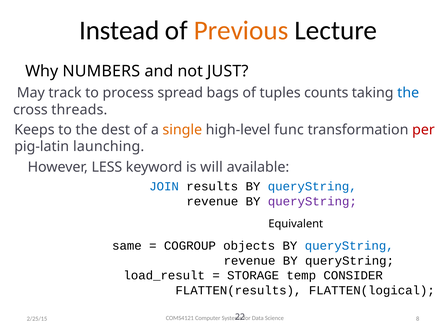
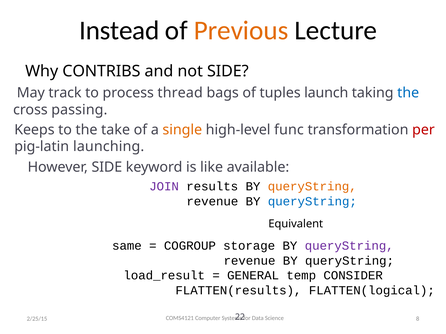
NUMBERS: NUMBERS -> CONTRIBS (101, 71)
not JUST: JUST -> SIDE (228, 71)
spread: spread -> thread (180, 93)
counts: counts -> launch (326, 93)
threads: threads -> passing (79, 110)
dest: dest -> take (116, 130)
However LESS: LESS -> SIDE (107, 167)
will: will -> like (212, 167)
JOIN colour: blue -> purple (164, 187)
queryString colour: blue -> orange (312, 187)
queryString colour: purple -> blue (312, 202)
objects: objects -> storage (249, 246)
queryString colour: blue -> purple (349, 246)
STORAGE: STORAGE -> GENERAL (253, 276)
